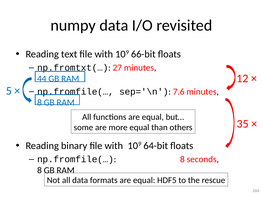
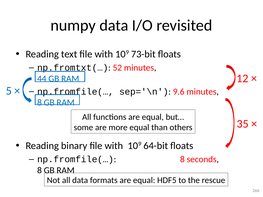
66-bit: 66-bit -> 73-bit (143, 54)
27: 27 -> 52 (117, 68)
7.6: 7.6 -> 9.6 (179, 92)
